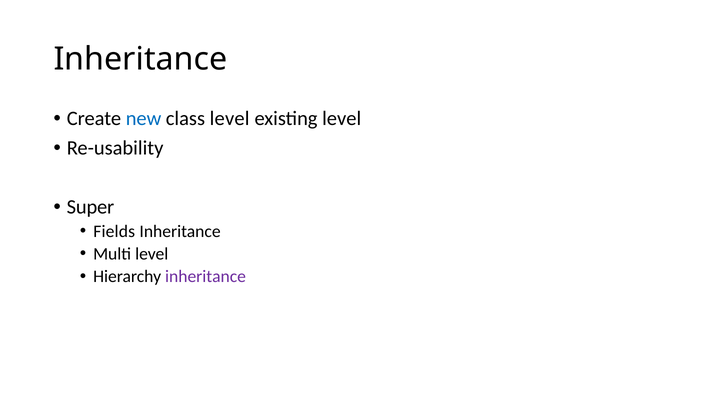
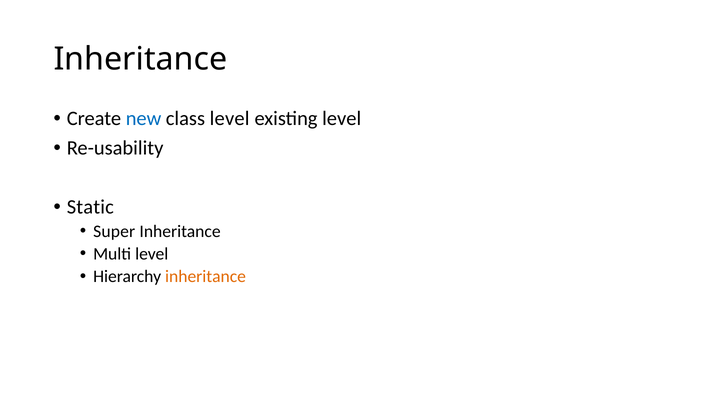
Super: Super -> Static (90, 207)
Fields: Fields -> Super (114, 232)
inheritance colour: purple -> orange (206, 277)
